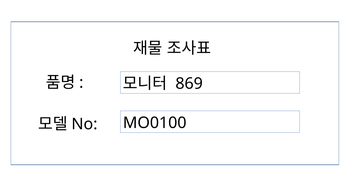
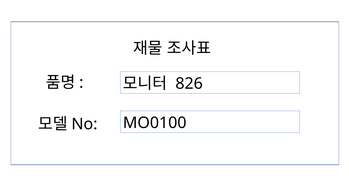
869: 869 -> 826 (189, 84)
